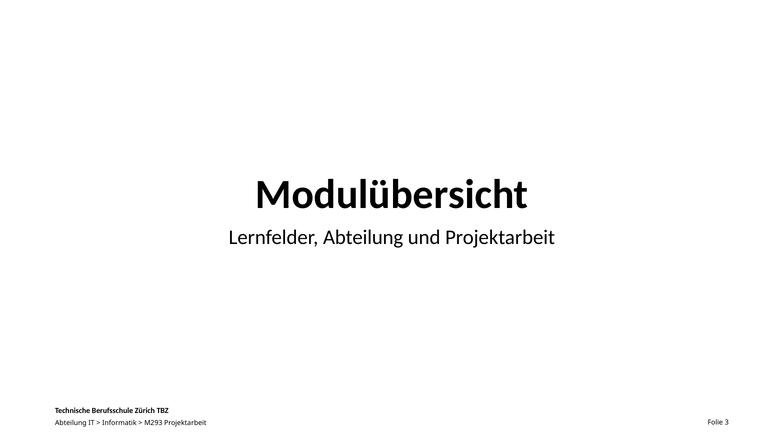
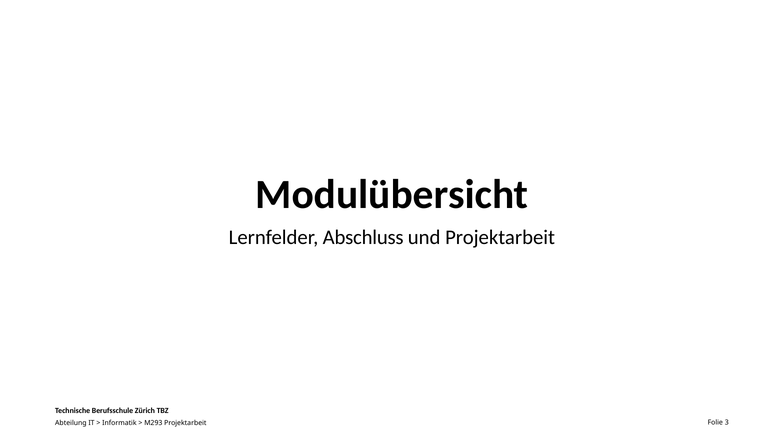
Lernfelder Abteilung: Abteilung -> Abschluss (363, 238)
